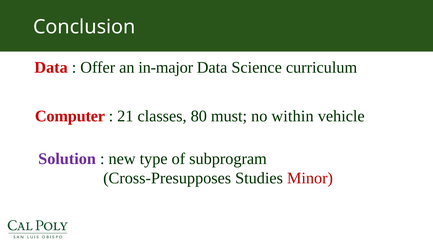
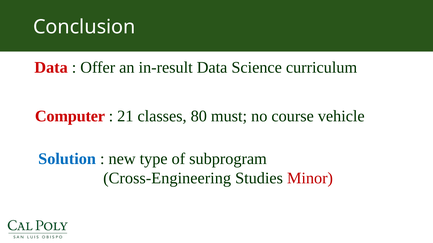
in-major: in-major -> in-result (166, 67)
within: within -> course (293, 117)
Solution colour: purple -> blue (67, 159)
Cross-Presupposes: Cross-Presupposes -> Cross-Engineering (167, 179)
